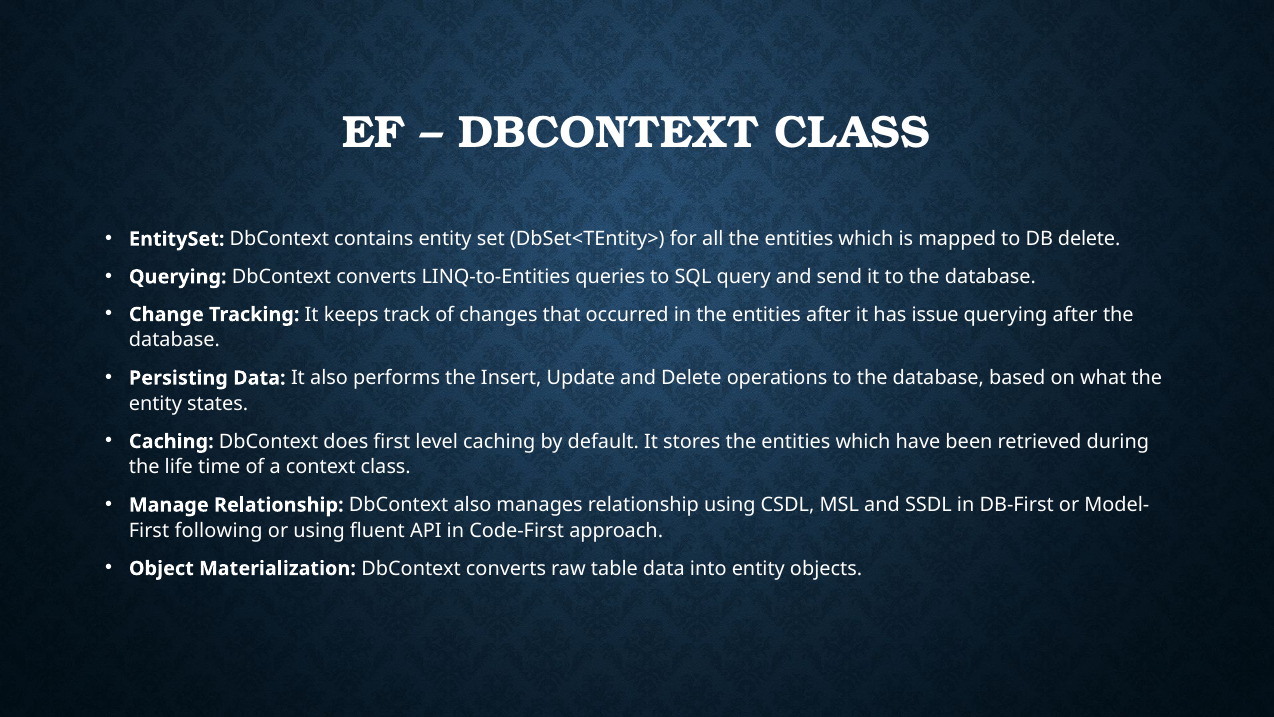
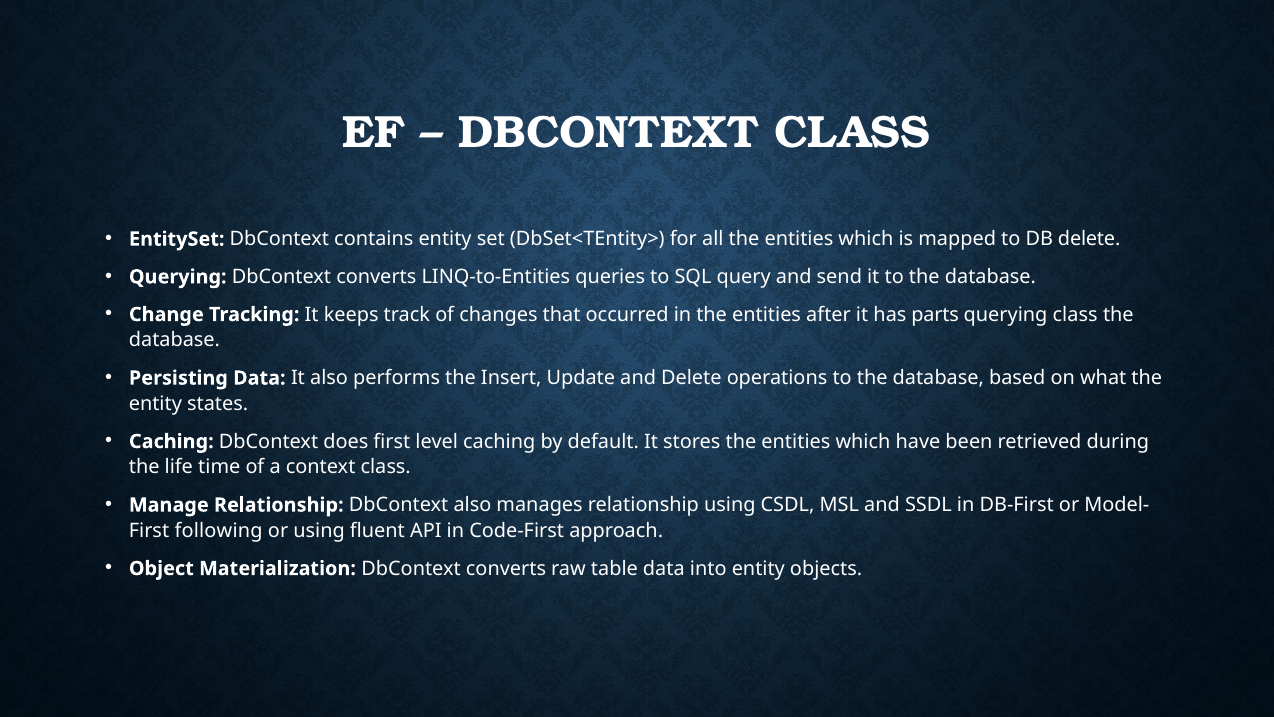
issue: issue -> parts (935, 314)
querying after: after -> class (1075, 314)
